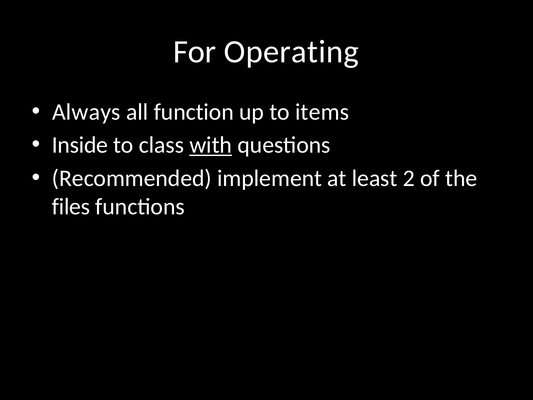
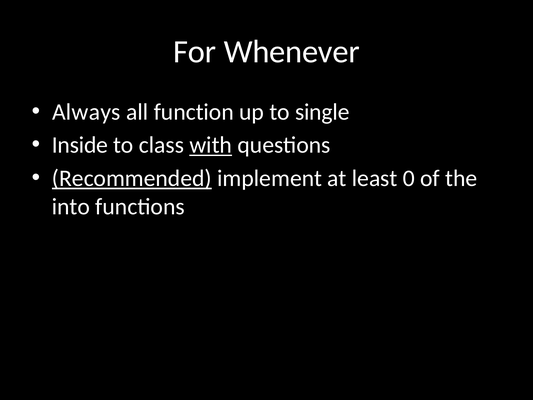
Operating: Operating -> Whenever (292, 52)
items: items -> single (322, 112)
Recommended underline: none -> present (132, 178)
2: 2 -> 0 (409, 178)
files: files -> into (71, 207)
